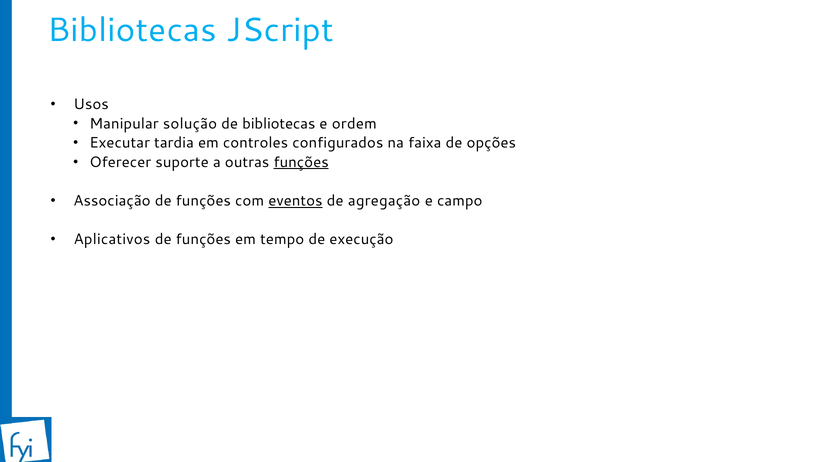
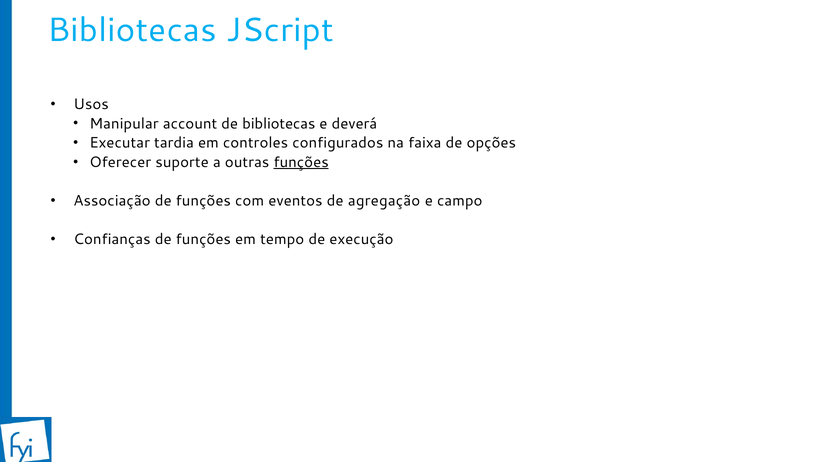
solução: solução -> account (190, 123)
ordem: ordem -> deverá (354, 123)
eventos underline: present -> none (295, 201)
Aplicativos: Aplicativos -> Confianças (112, 239)
